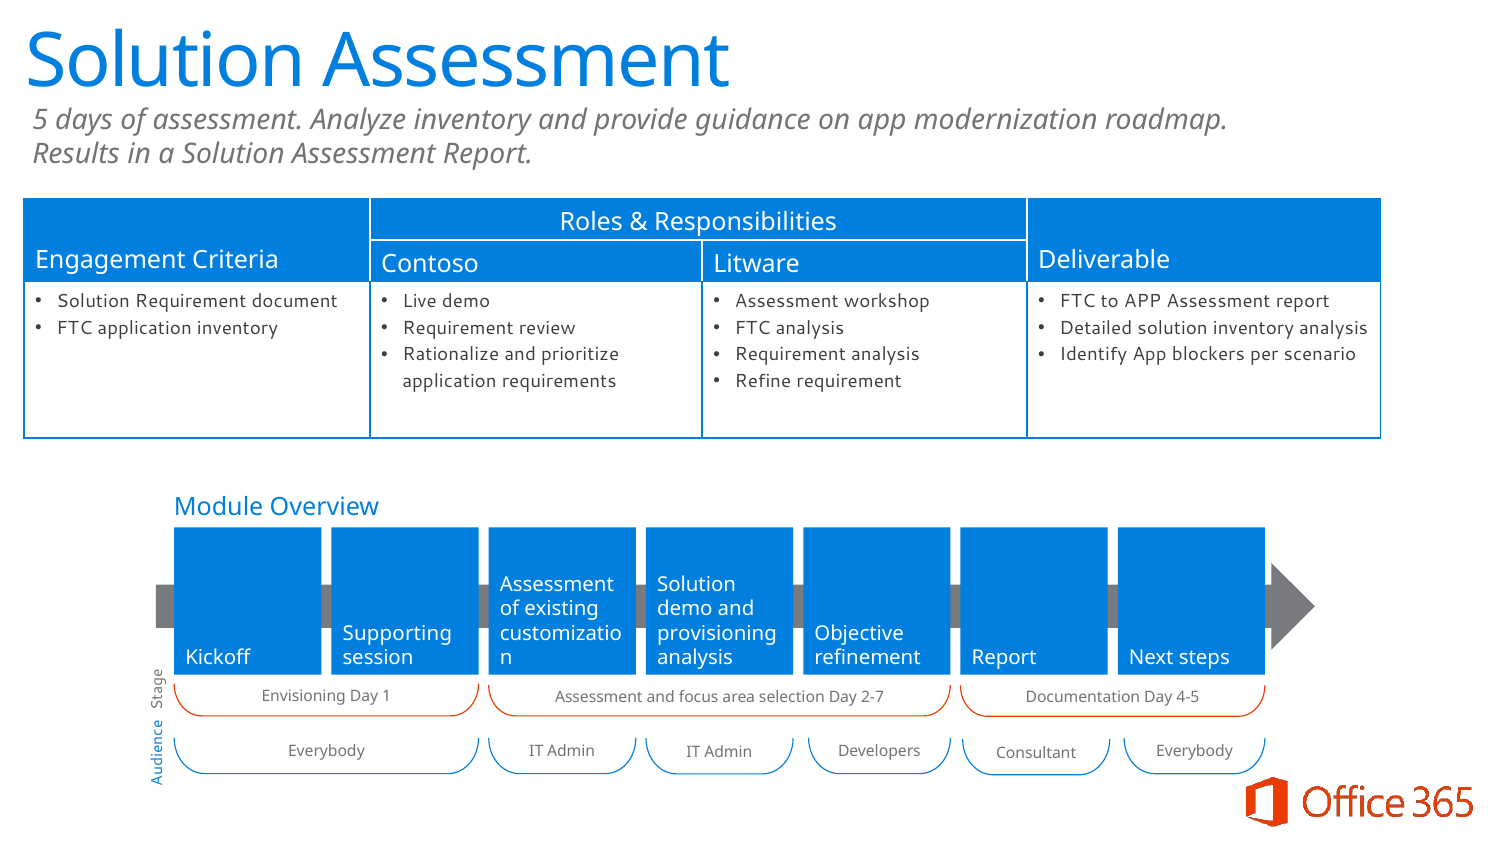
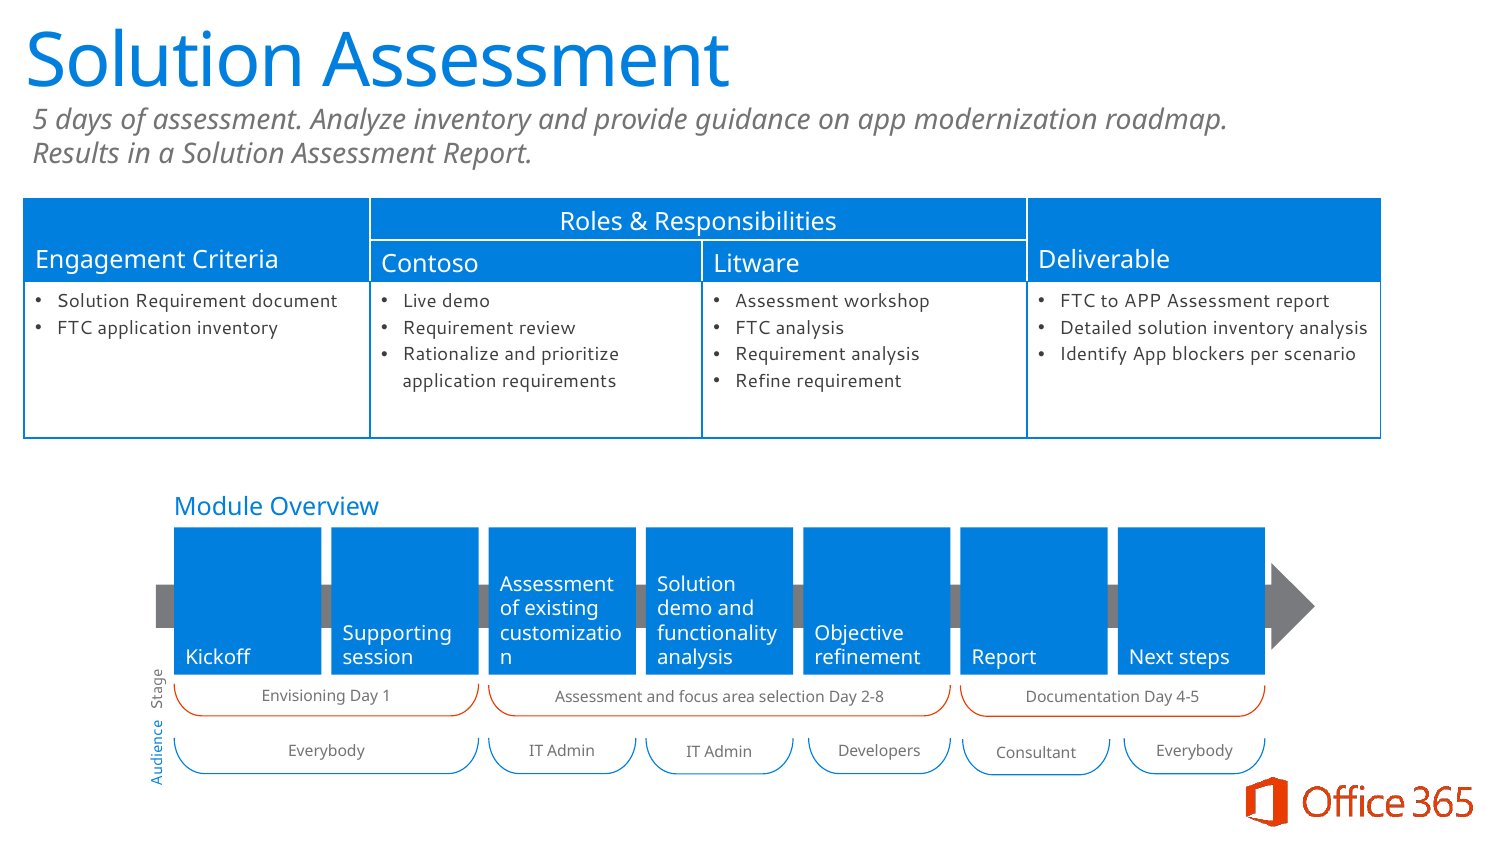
provisioning: provisioning -> functionality (717, 634)
2-7: 2-7 -> 2-8 (873, 697)
